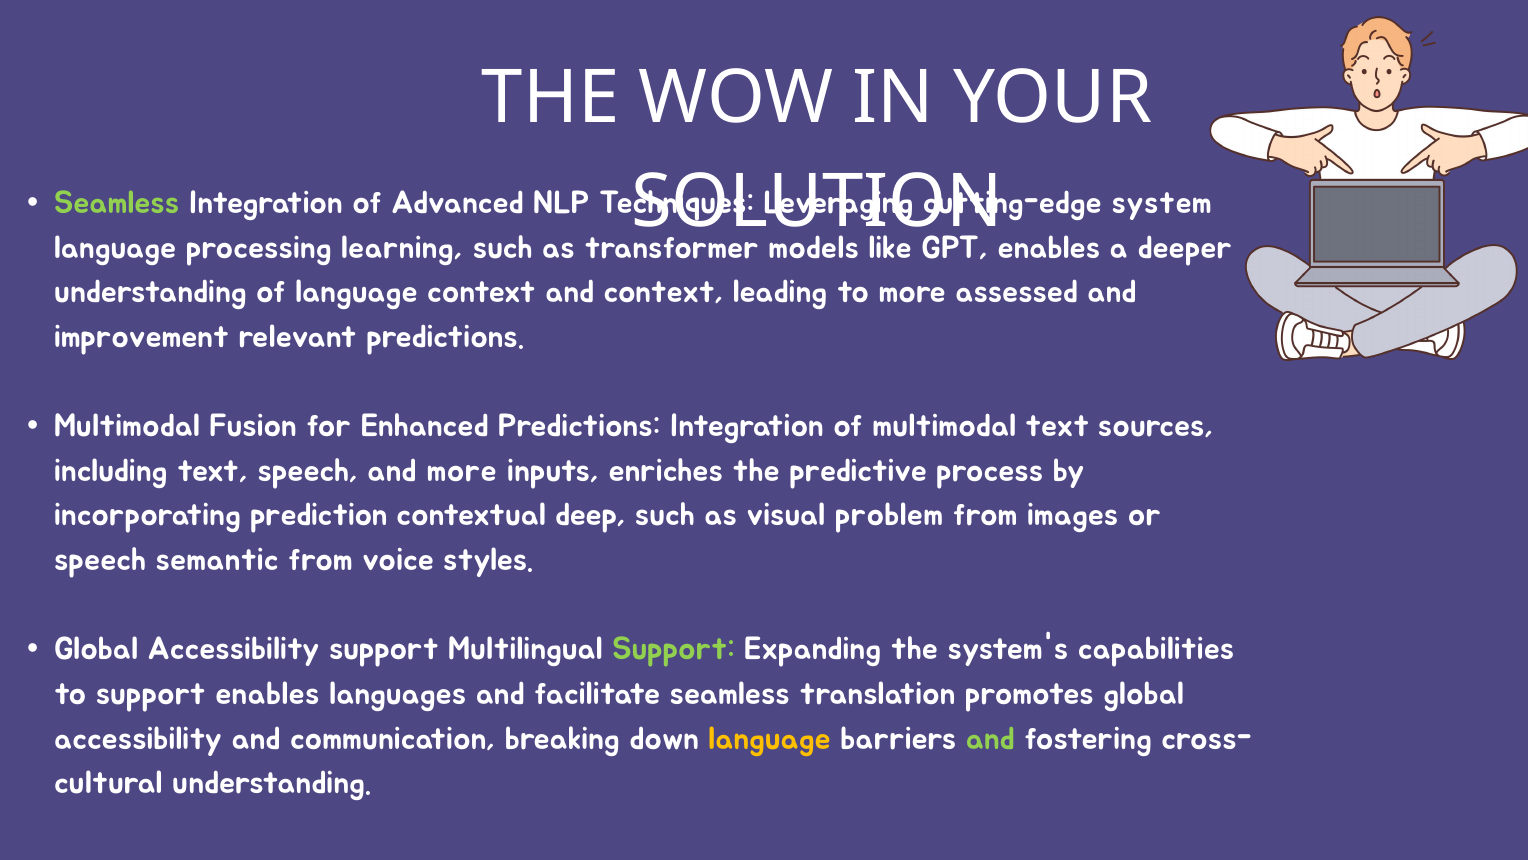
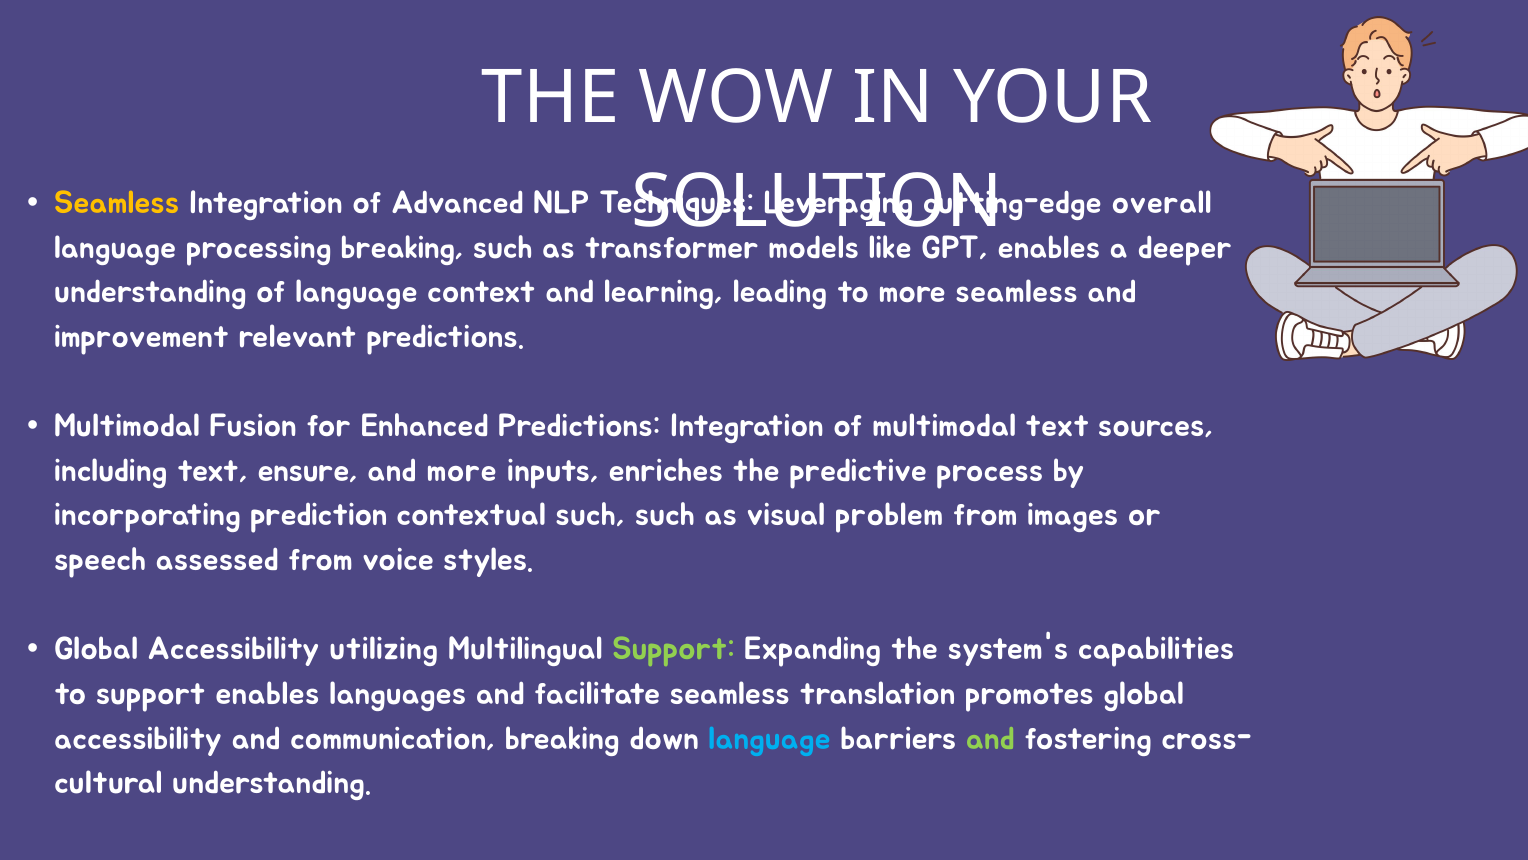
Seamless colour: light green -> yellow (117, 203)
system: system -> overall (1162, 203)
processing learning: learning -> breaking (402, 248)
and context: context -> learning (664, 292)
more assessed: assessed -> seamless (1017, 292)
text speech: speech -> ensure (308, 471)
contextual deep: deep -> such (590, 515)
semantic: semantic -> assessed (217, 560)
Accessibility support: support -> utilizing (384, 649)
language colour: yellow -> light blue (770, 738)
